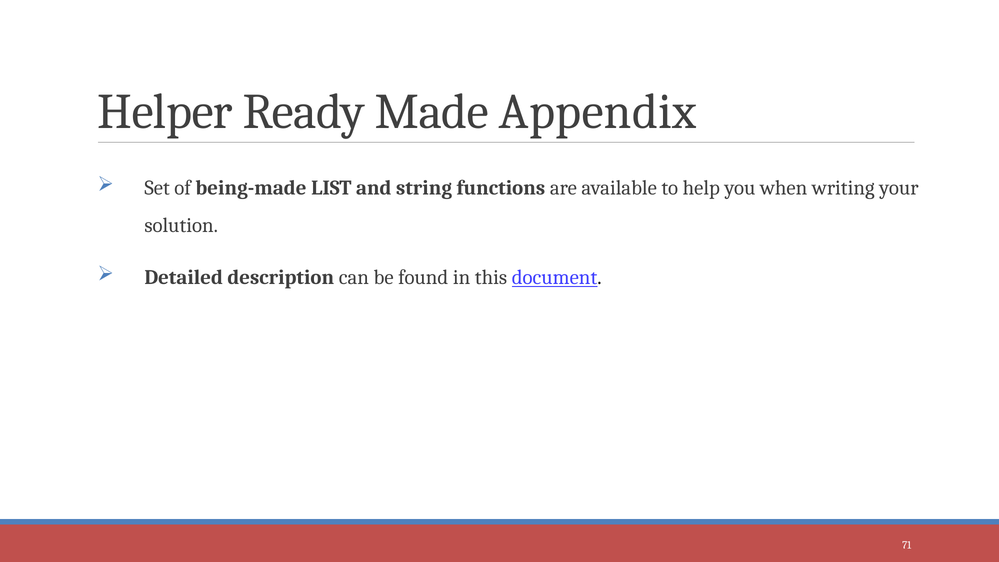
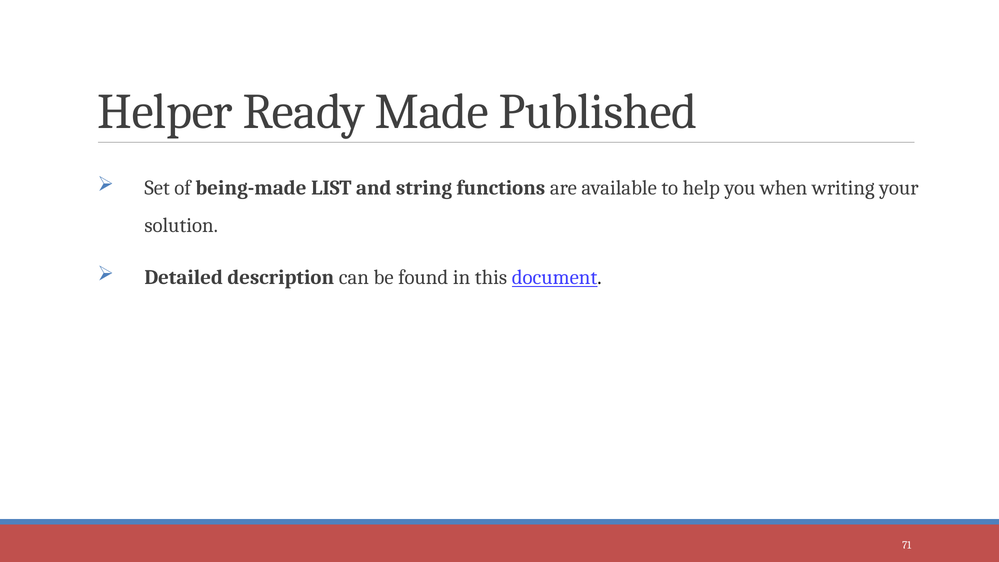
Appendix: Appendix -> Published (598, 112)
